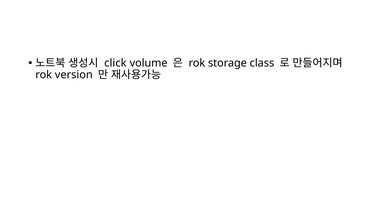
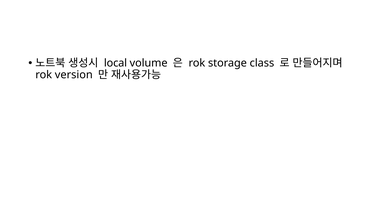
click: click -> local (116, 63)
